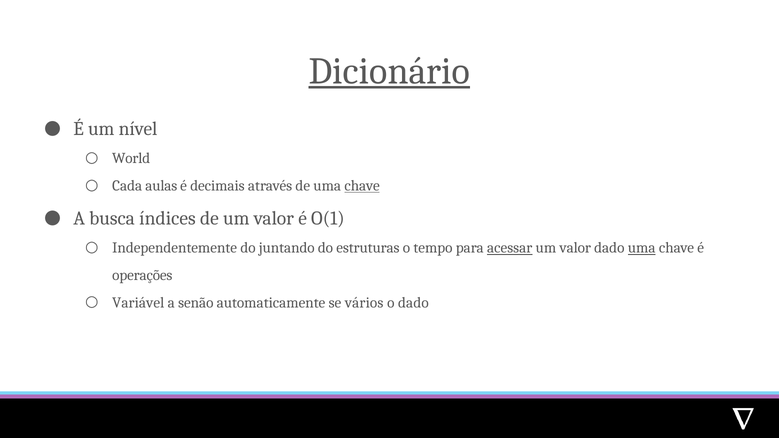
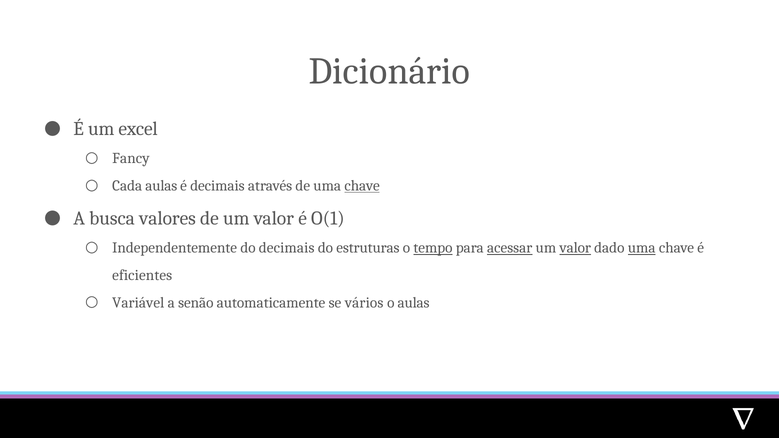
Dicionário underline: present -> none (389, 71)
nível: nível -> excel (138, 129)
World: World -> Fancy (131, 159)
índices: índices -> valores (168, 219)
do juntando: juntando -> decimais (287, 248)
tempo underline: none -> present (433, 248)
valor underline: none -> present (575, 248)
operações: operações -> eficientes (142, 275)
o dado: dado -> aulas (414, 303)
